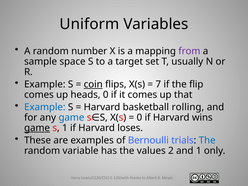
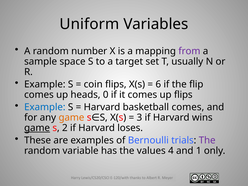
coin underline: present -> none (93, 84)
7: 7 -> 6 (158, 84)
up that: that -> flips (183, 95)
basketball rolling: rolling -> comes (188, 107)
0: 0 -> 3 (139, 118)
game colour: blue -> orange (71, 118)
s 1: 1 -> 2 (65, 128)
The colour: blue -> purple (207, 140)
2: 2 -> 4 (171, 151)
